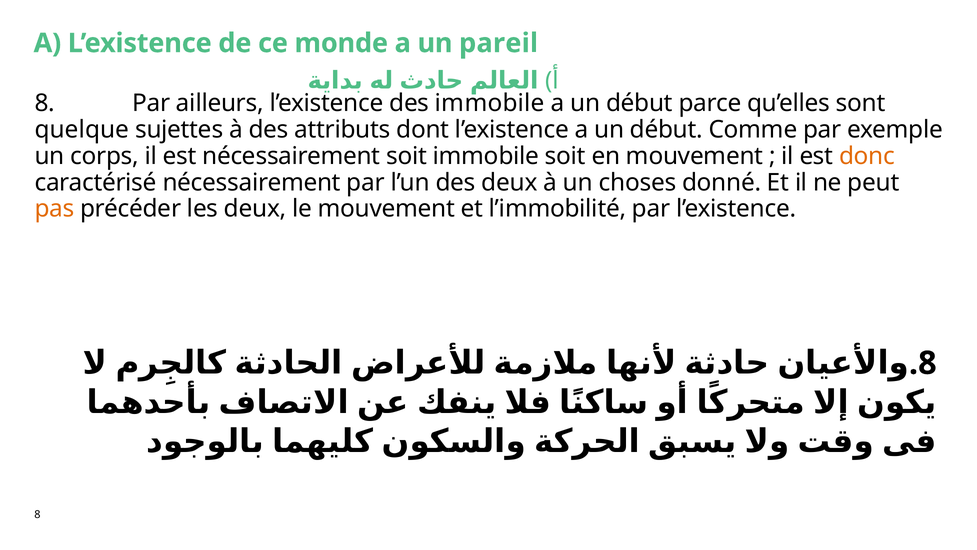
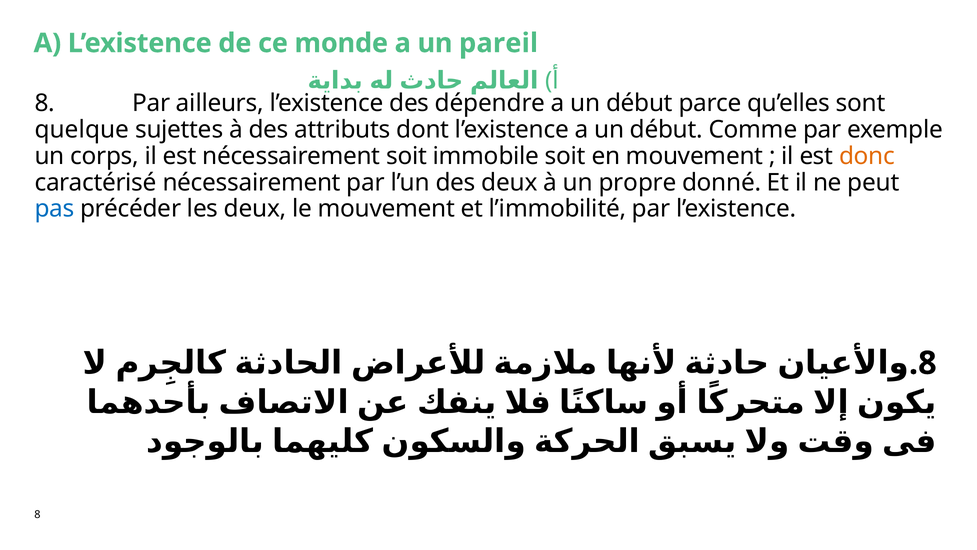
des immobile: immobile -> dépendre (490, 103)
choses: choses -> propre (638, 182)
pas colour: orange -> blue (55, 209)
